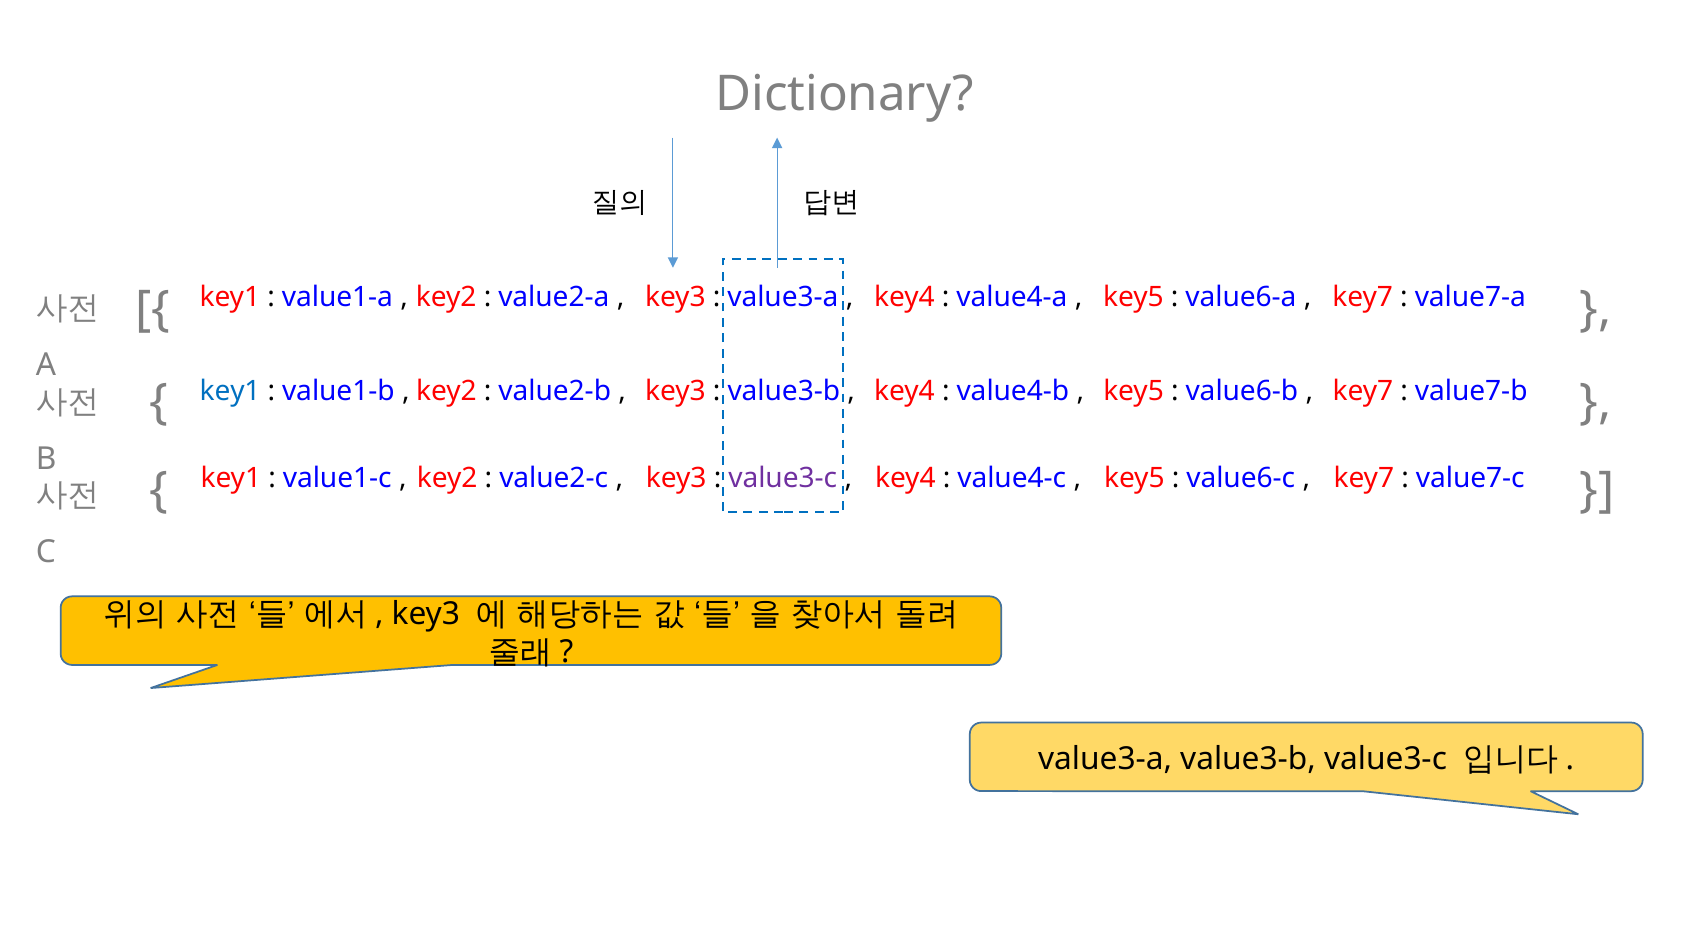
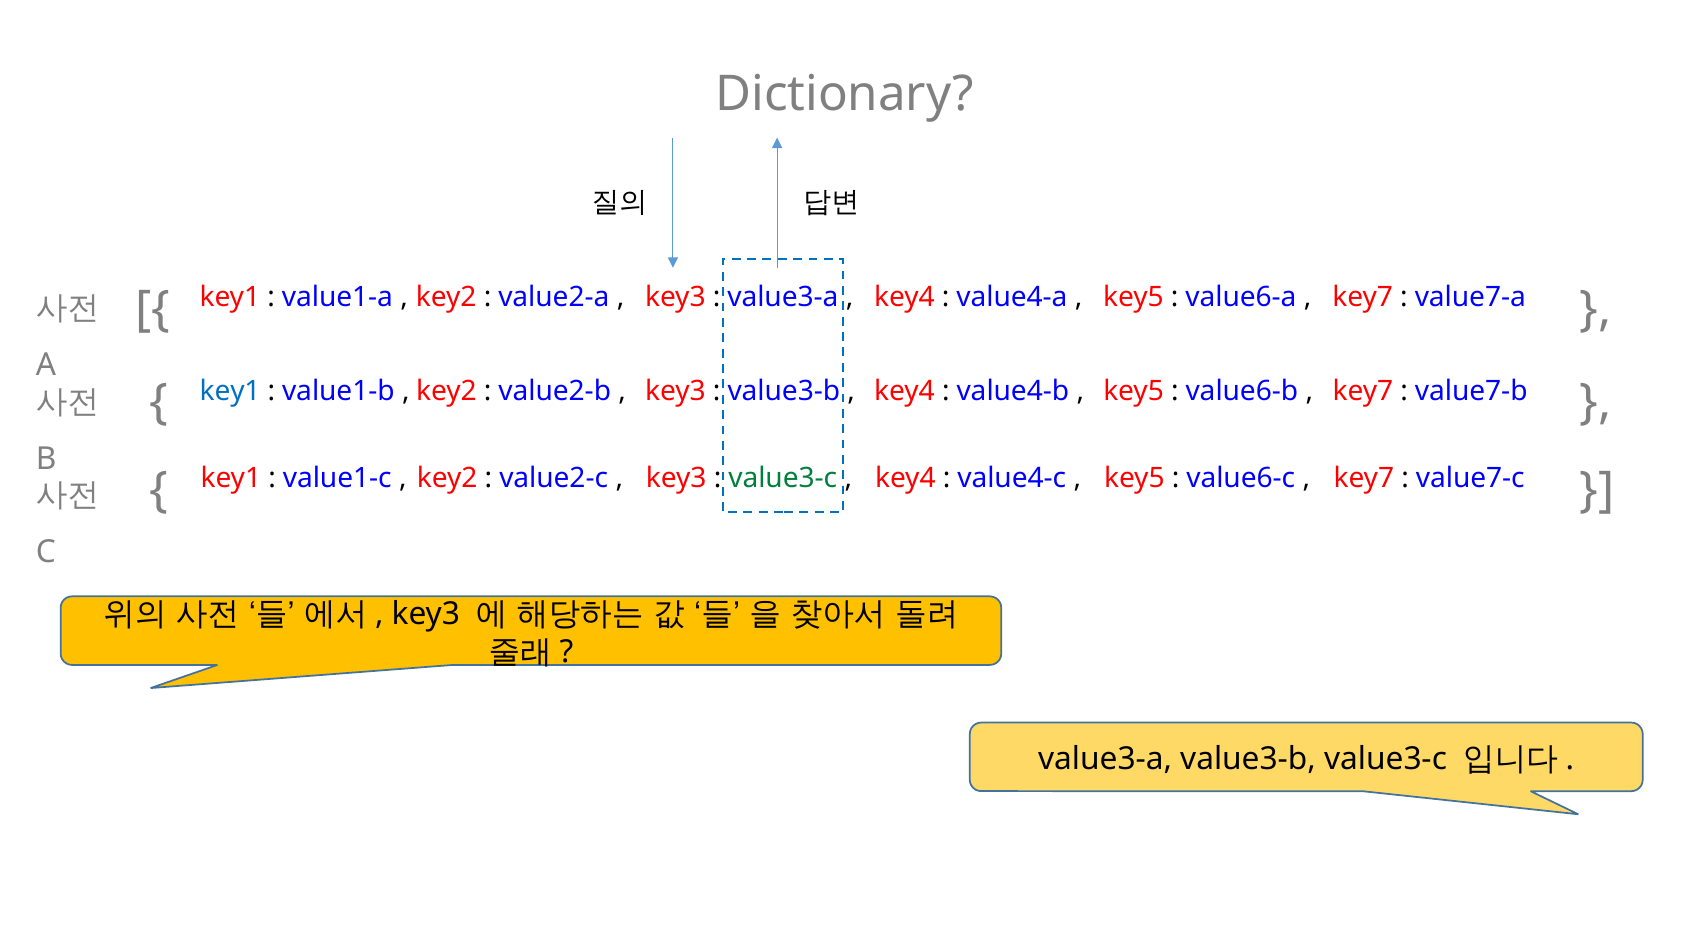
value3-c colour: purple -> green (783, 478)
